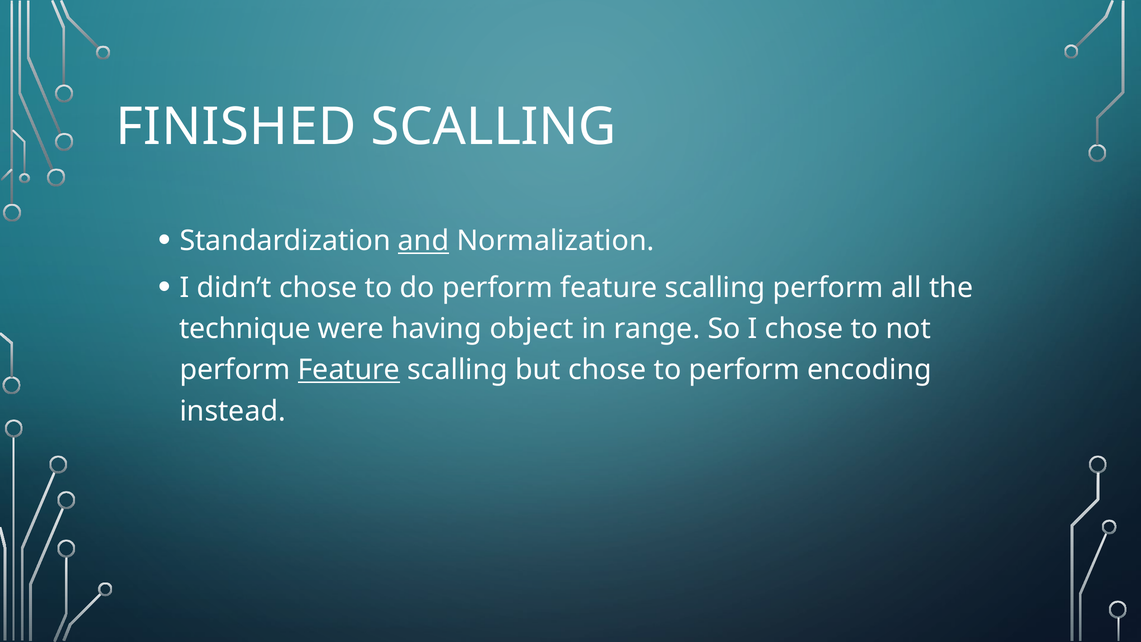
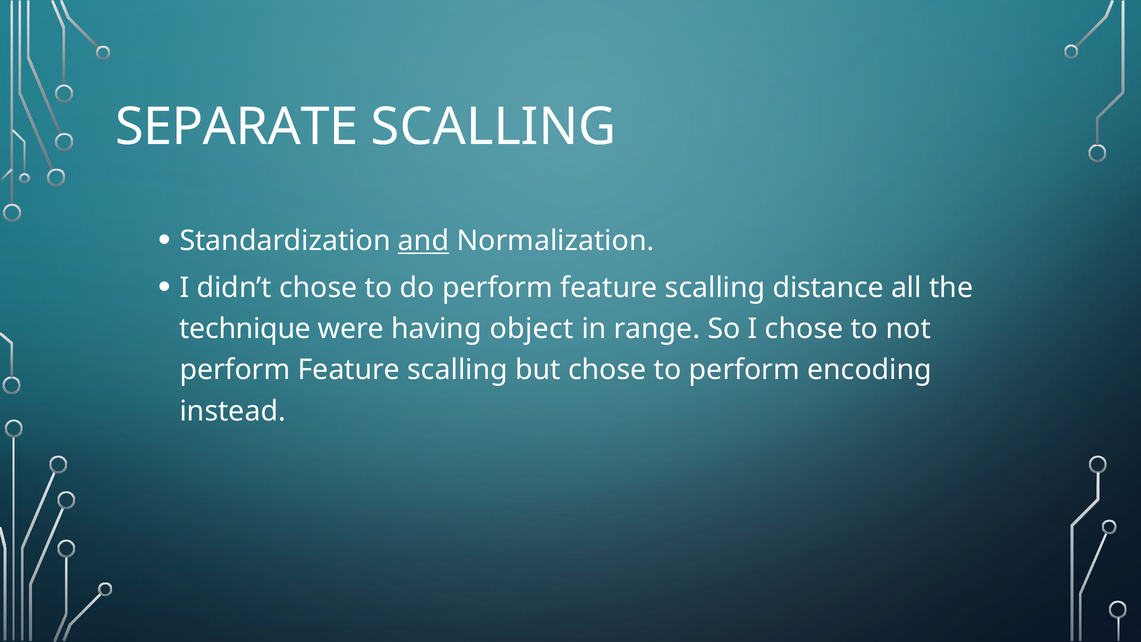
FINISHED: FINISHED -> SEPARATE (237, 127)
scalling perform: perform -> distance (828, 288)
Feature underline: present -> none (349, 370)
